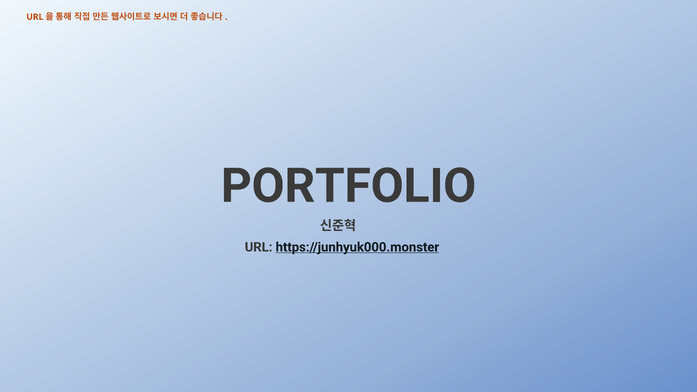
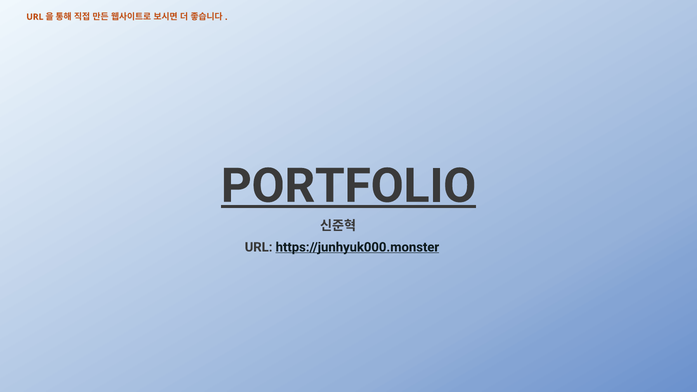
PORTFOLIO underline: none -> present (349, 186)
